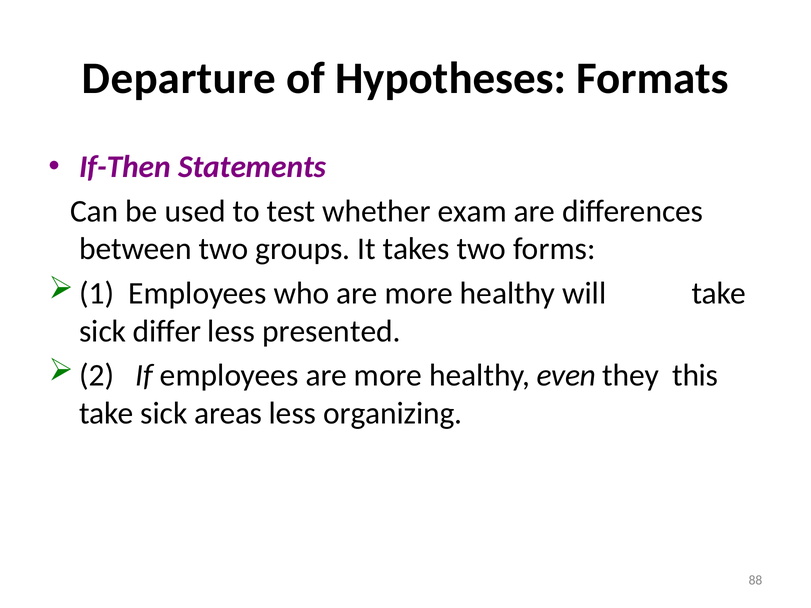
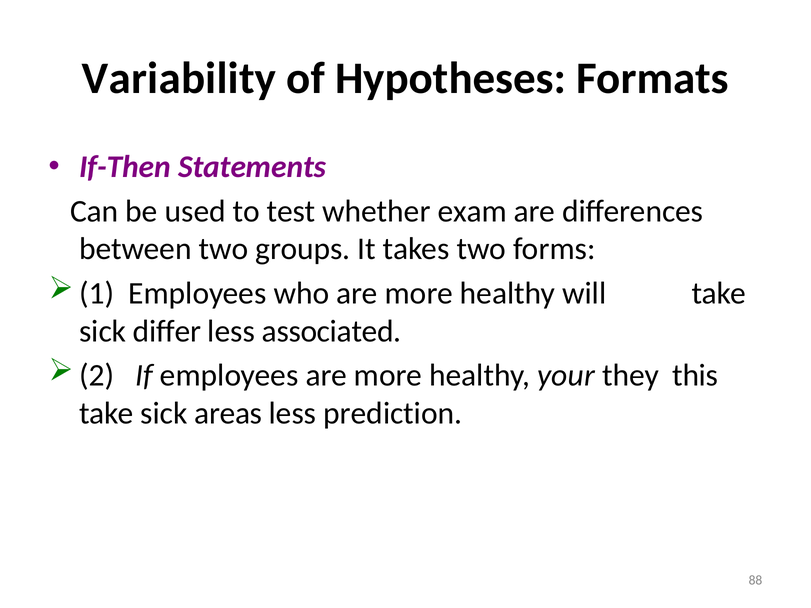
Departure: Departure -> Variability (179, 78)
presented: presented -> associated (332, 331)
even: even -> your (566, 375)
organizing: organizing -> prediction (393, 413)
